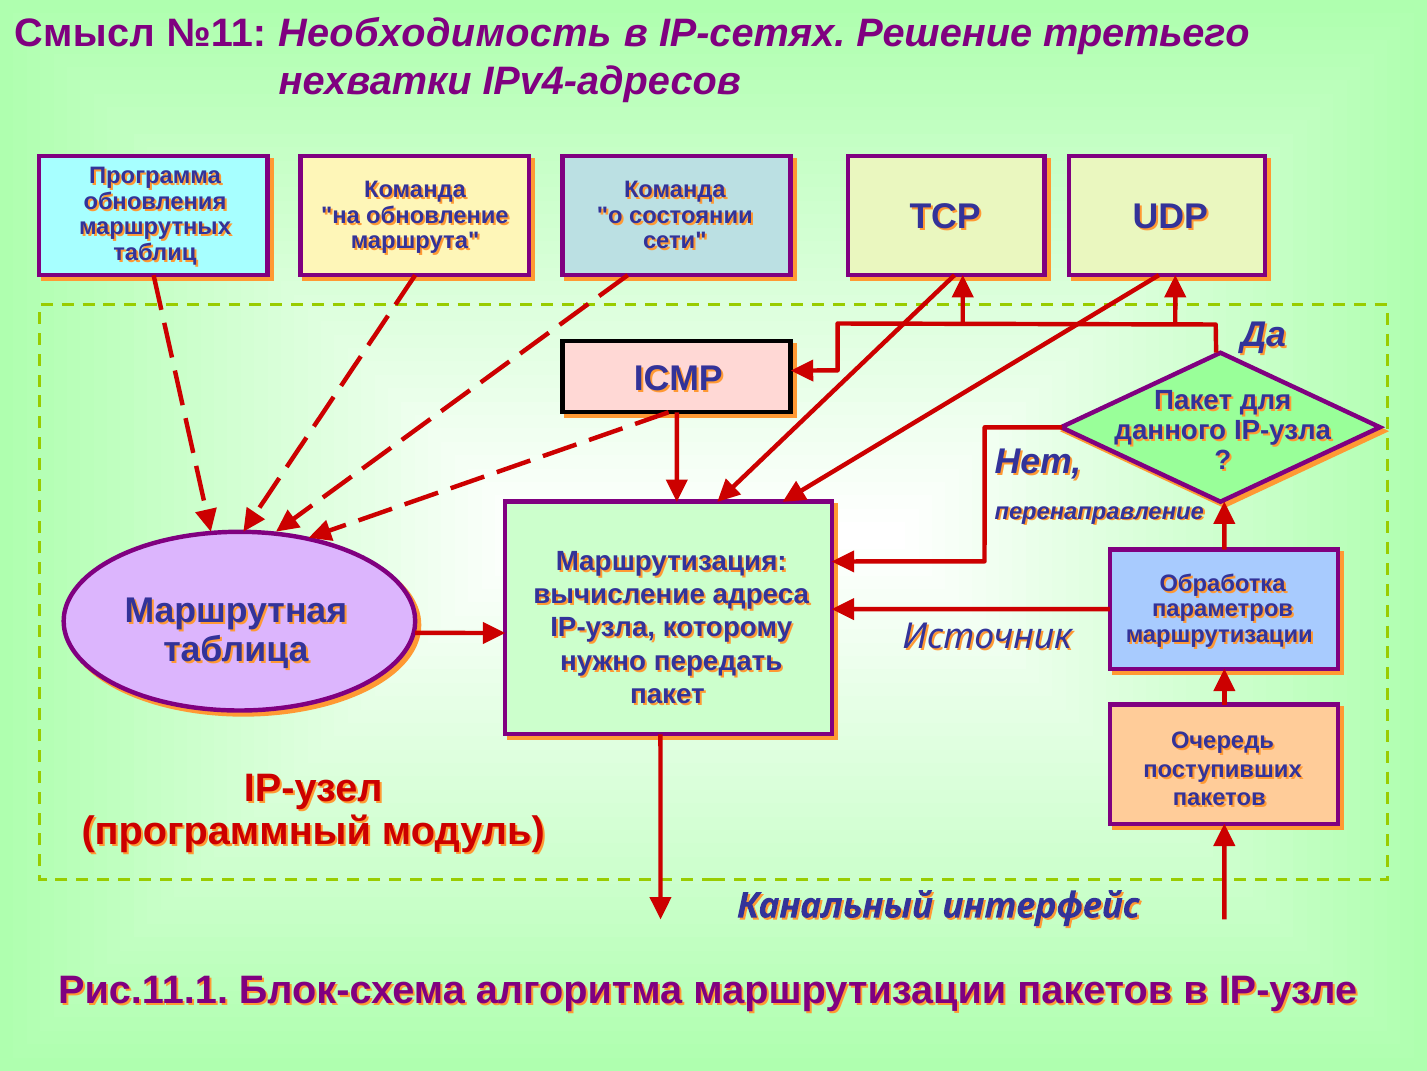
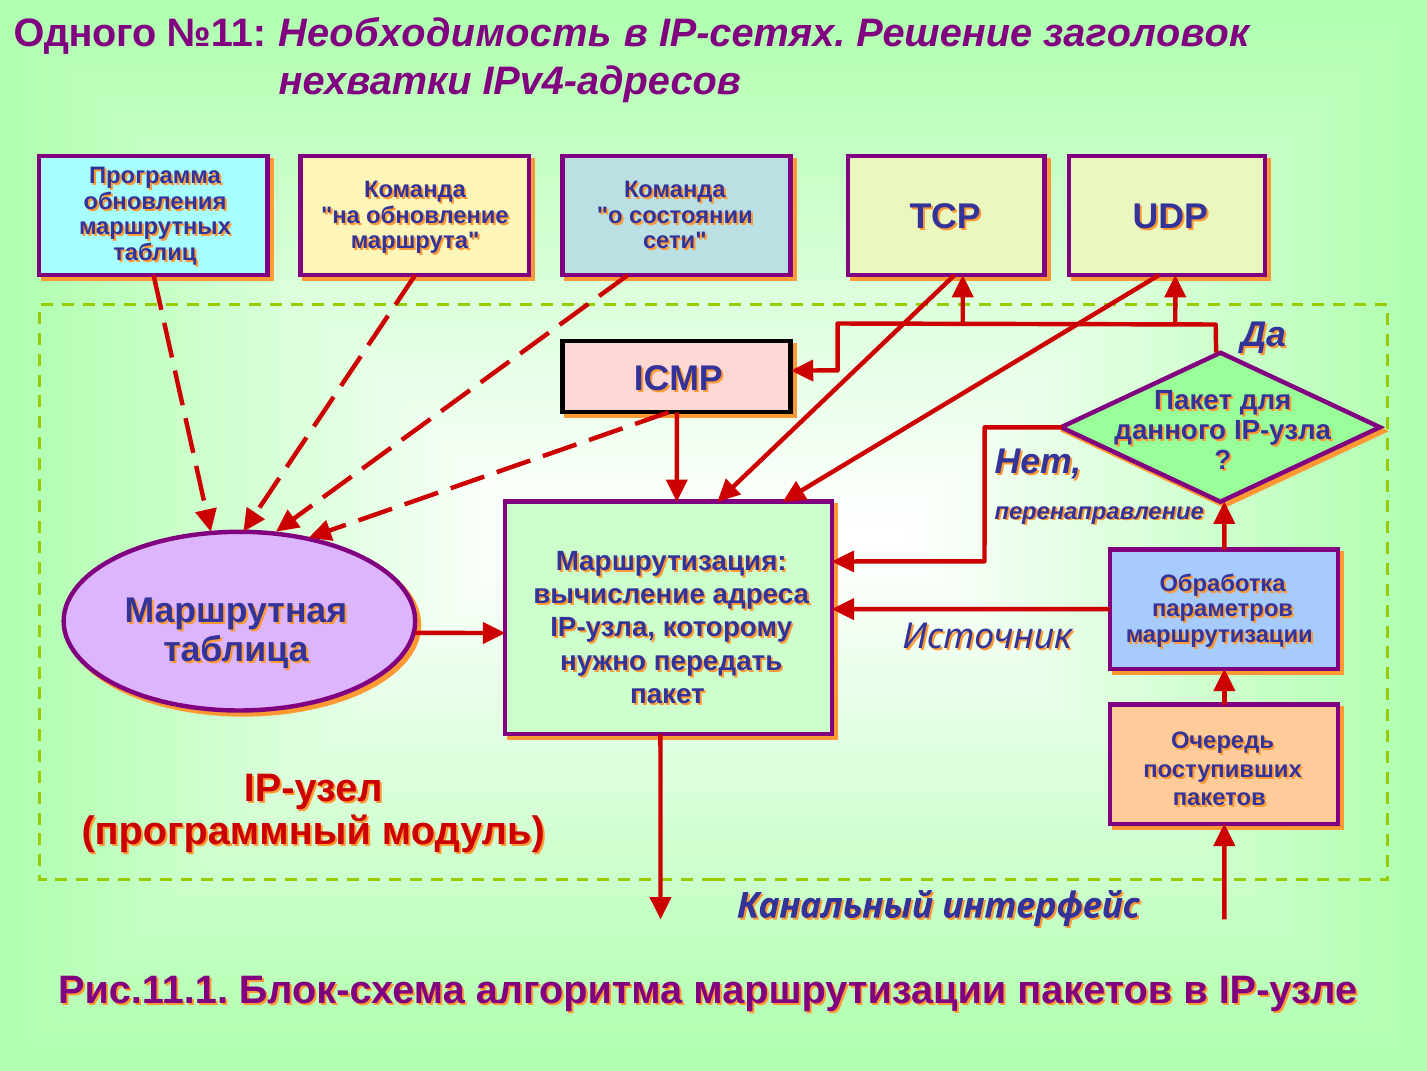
Смысл: Смысл -> Одного (85, 34)
третьего: третьего -> заголовок (1146, 34)
